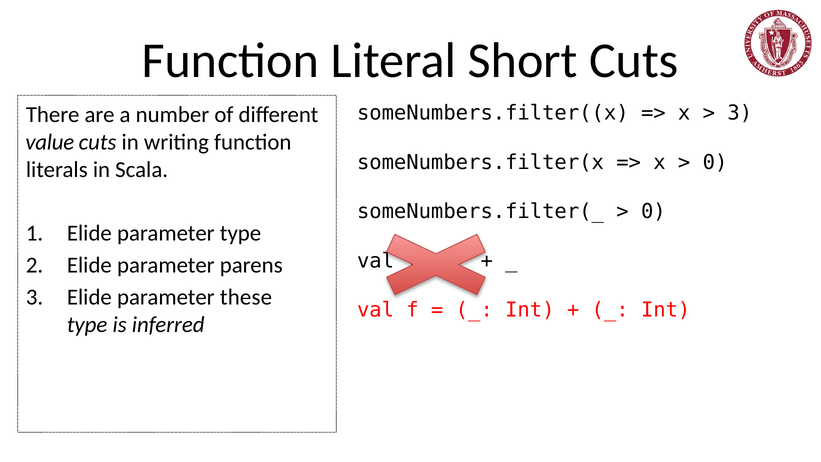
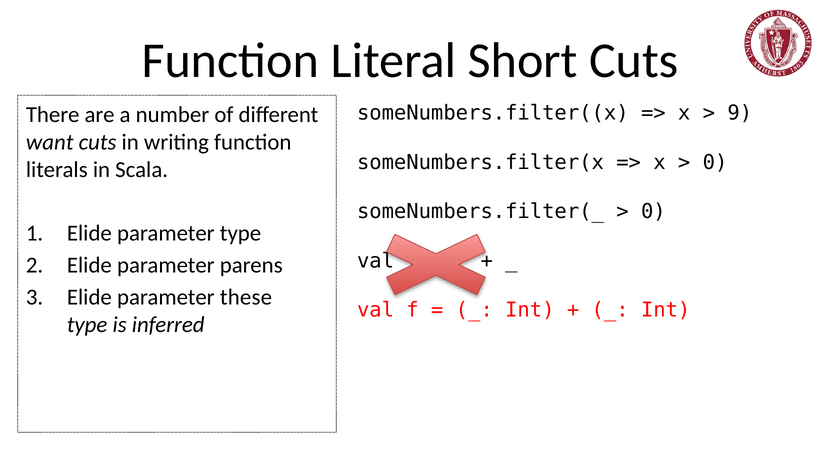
3: 3 -> 9 (740, 113)
value: value -> want (50, 142)
